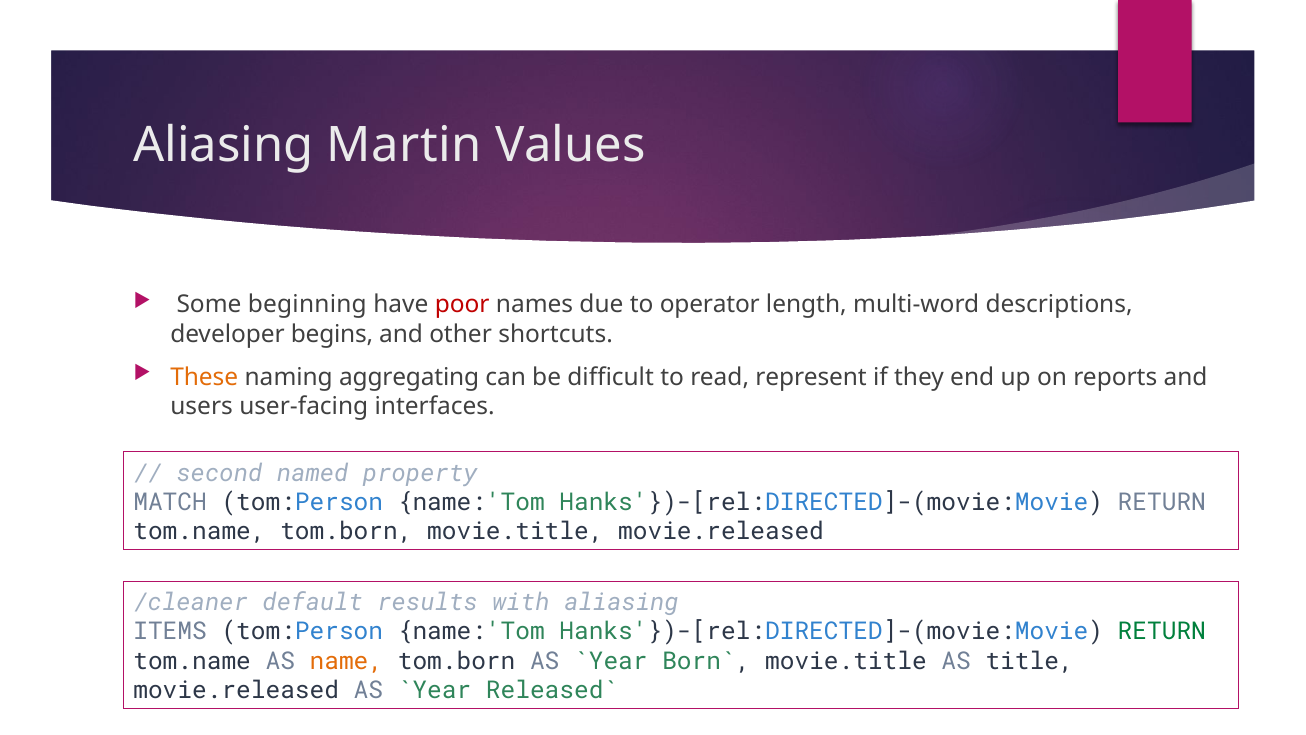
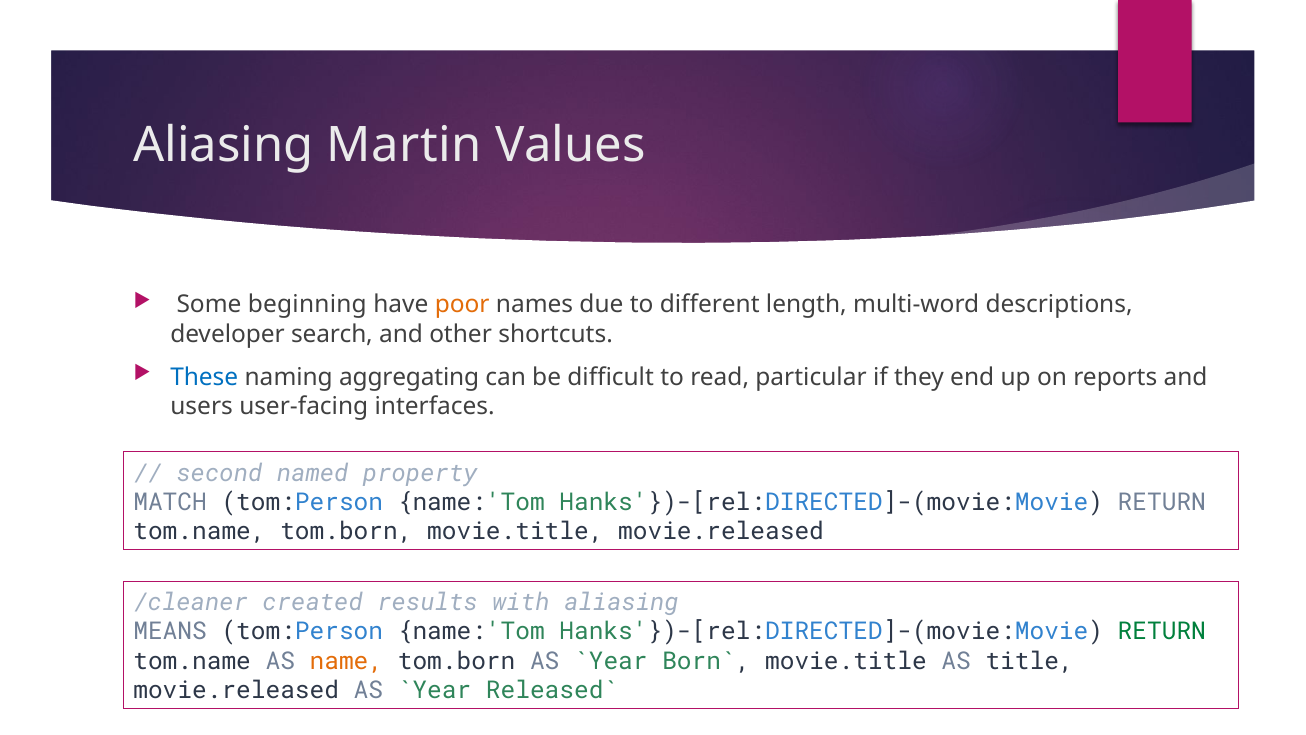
poor colour: red -> orange (462, 304)
operator: operator -> different (710, 304)
begins: begins -> search (332, 334)
These colour: orange -> blue (204, 377)
represent: represent -> particular (811, 377)
default: default -> created (313, 602)
ITEMS: ITEMS -> MEANS (170, 631)
